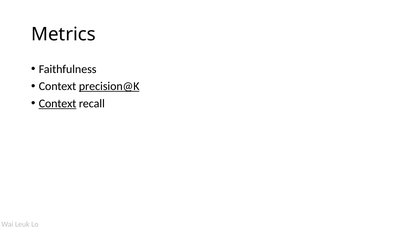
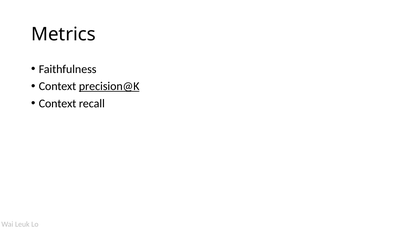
Context underline: present -> none (57, 103)
